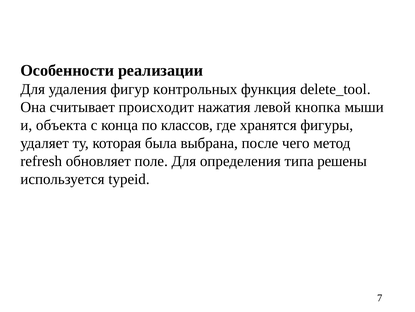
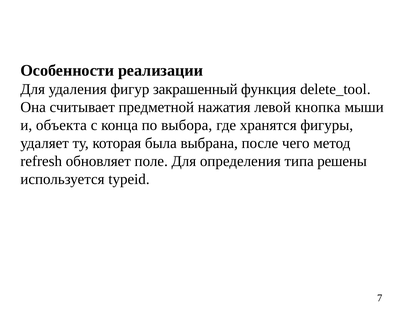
контрольных: контрольных -> закрашенный (195, 89)
происходит: происходит -> предметной (156, 107)
классов: классов -> выбора (187, 125)
